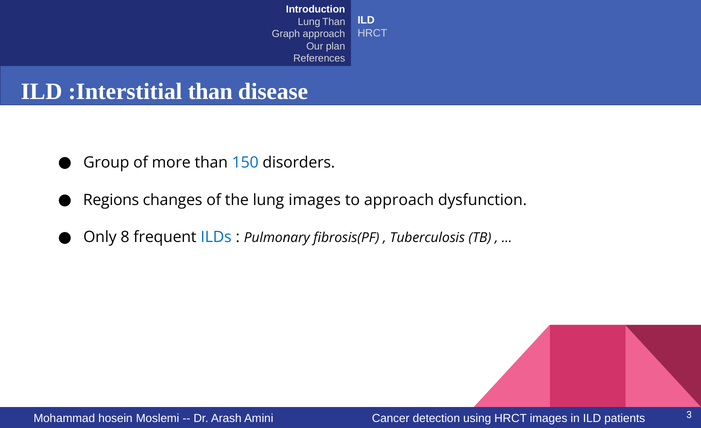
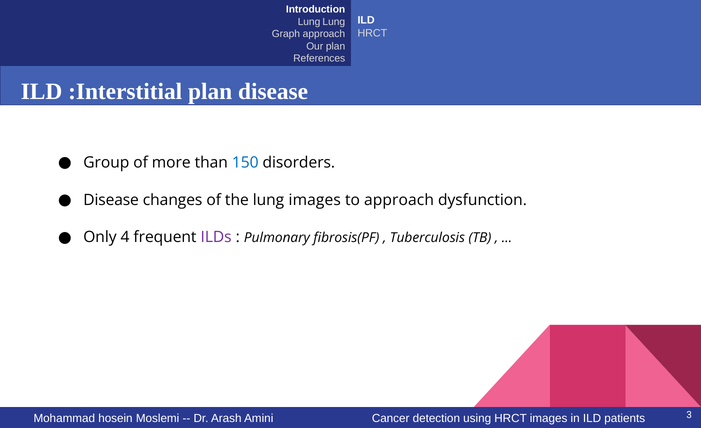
Lung Than: Than -> Lung (334, 22)
:Interstitial than: than -> plan (210, 91)
Regions: Regions -> Disease (111, 200)
8: 8 -> 4 (125, 237)
ILDs colour: blue -> purple (216, 237)
